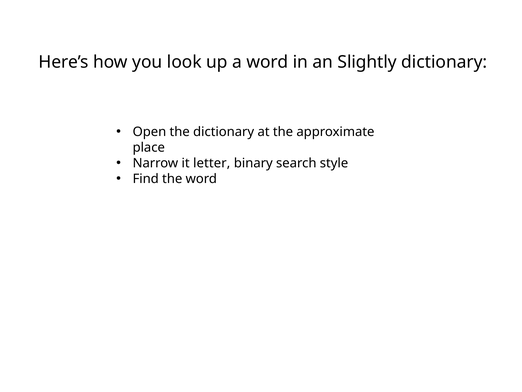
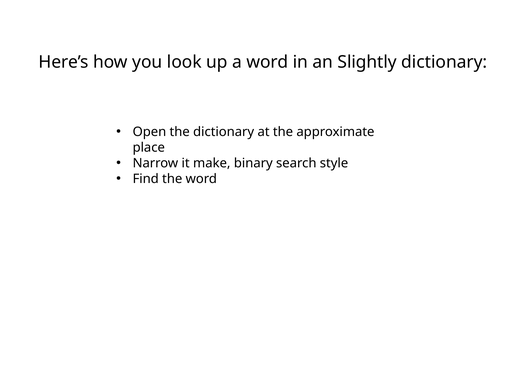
letter: letter -> make (212, 163)
